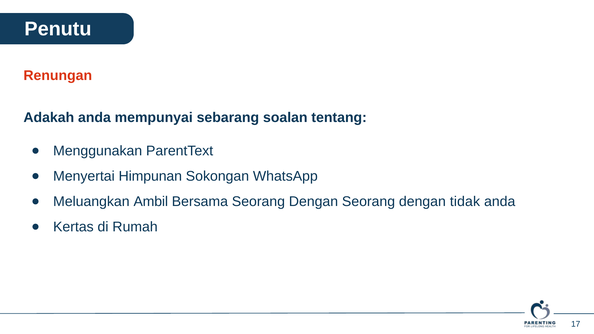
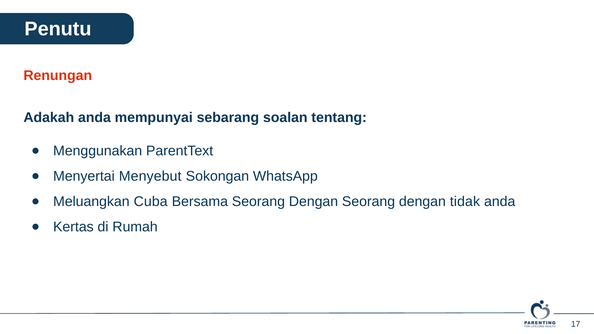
Himpunan: Himpunan -> Menyebut (150, 176)
Ambil: Ambil -> Cuba (151, 202)
